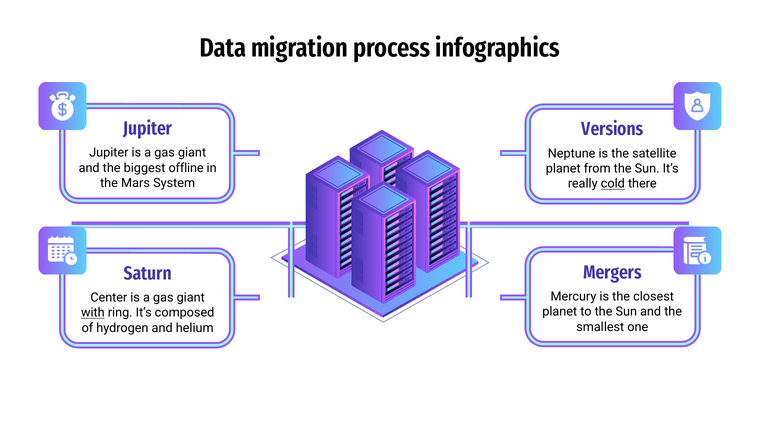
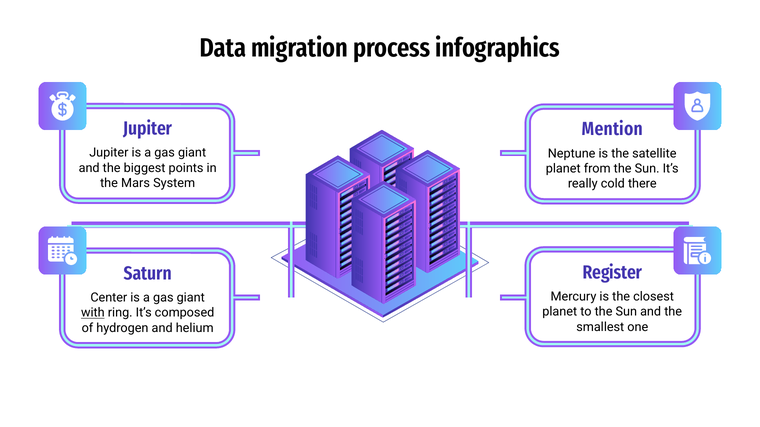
Versions: Versions -> Mention (612, 129)
offline: offline -> points (186, 168)
cold underline: present -> none (613, 184)
Mergers: Mergers -> Register (612, 273)
